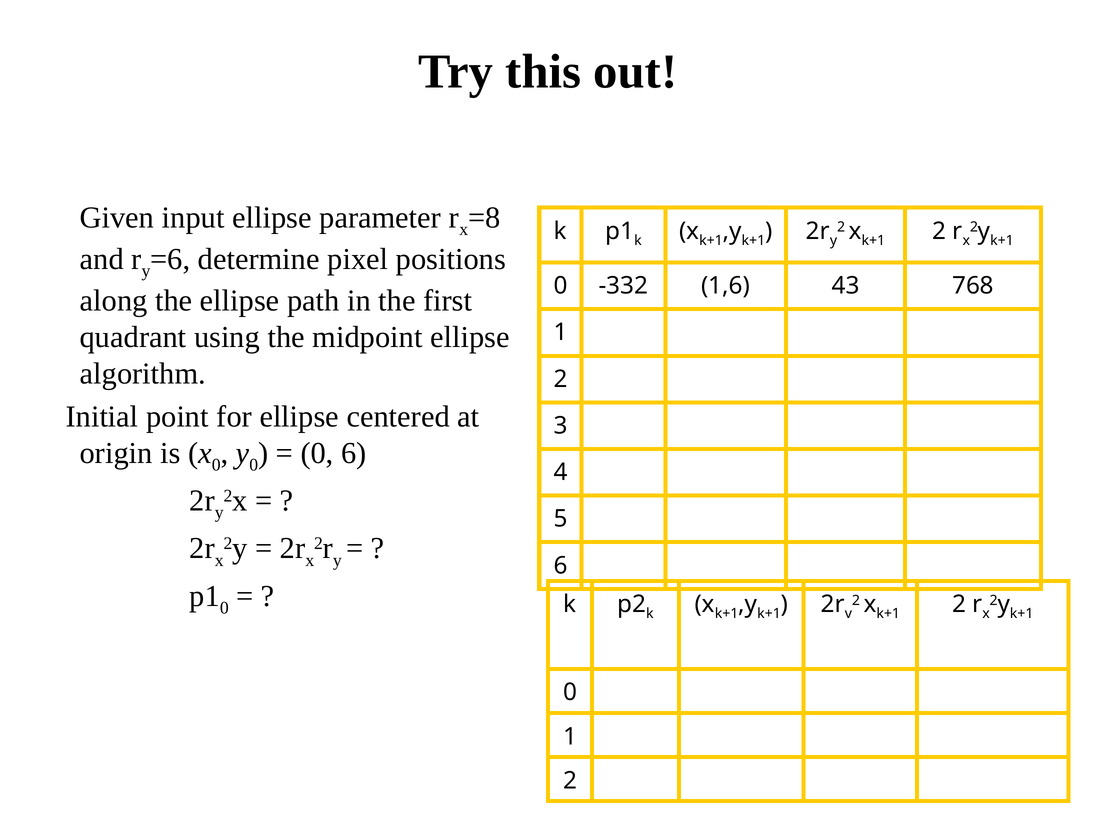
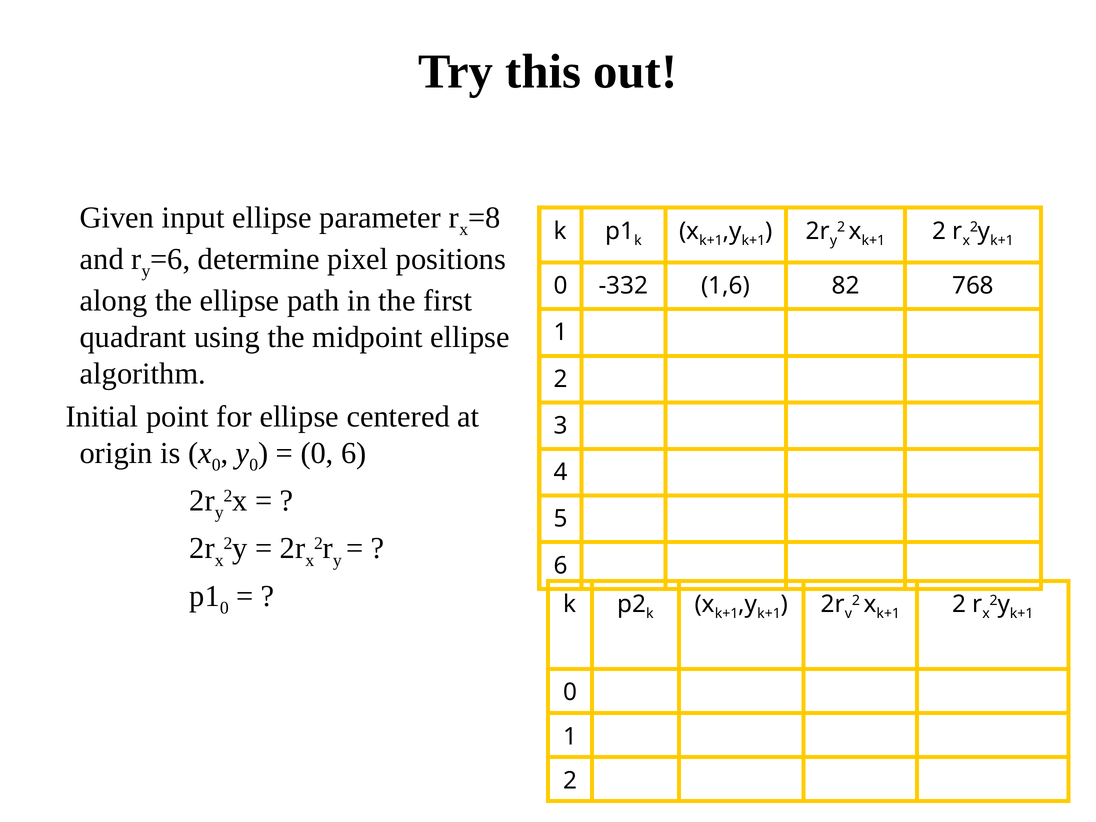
43: 43 -> 82 (846, 286)
